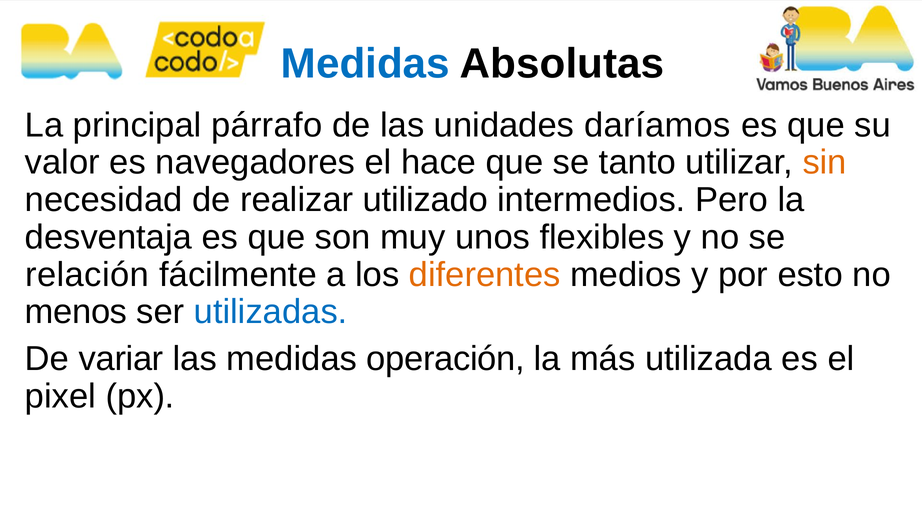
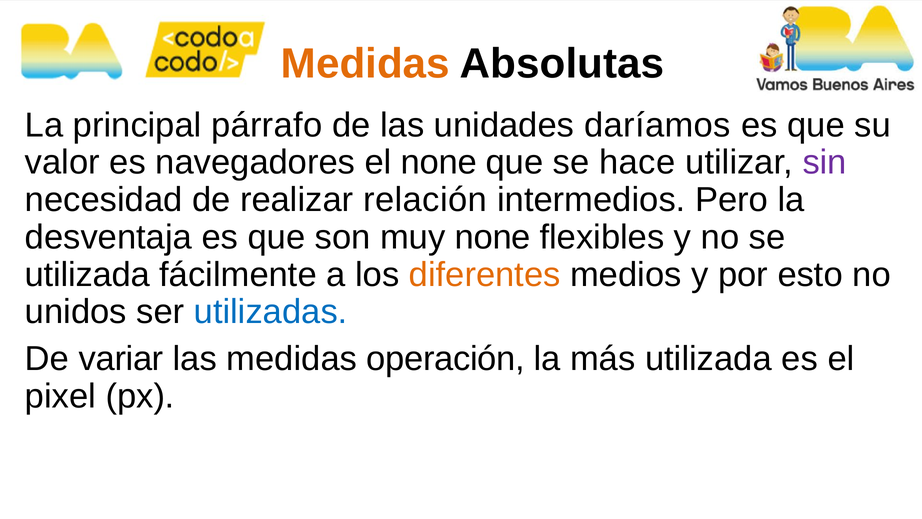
Medidas colour: blue -> orange (365, 64)
el hace: hace -> none (439, 162)
tanto: tanto -> hace (637, 162)
sin colour: orange -> purple (825, 162)
utilizado: utilizado -> relación (425, 200)
muy unos: unos -> none (493, 237)
relación: relación -> utilizada (87, 274)
menos: menos -> unidos (76, 312)
